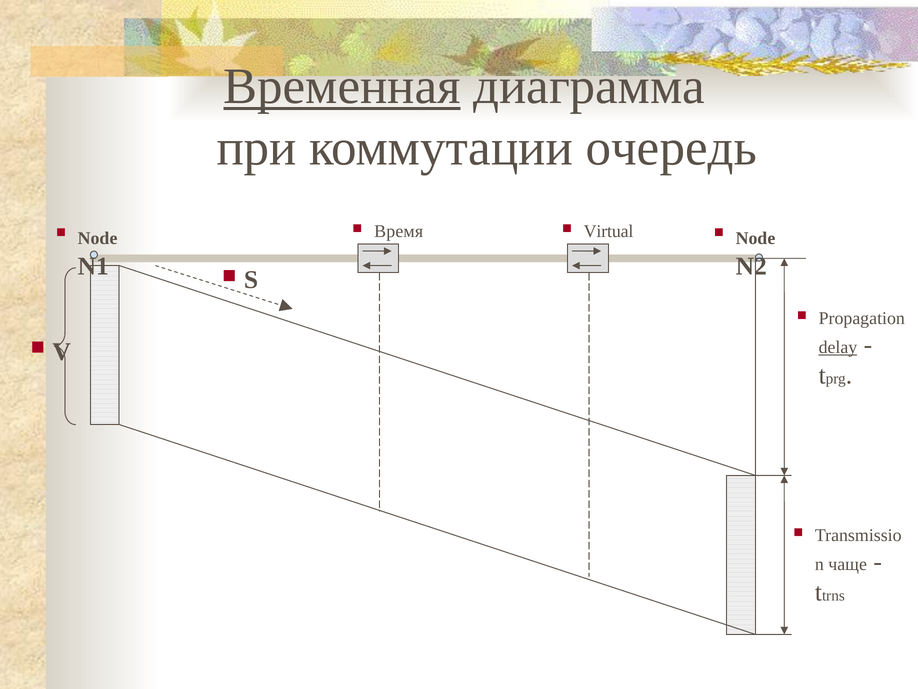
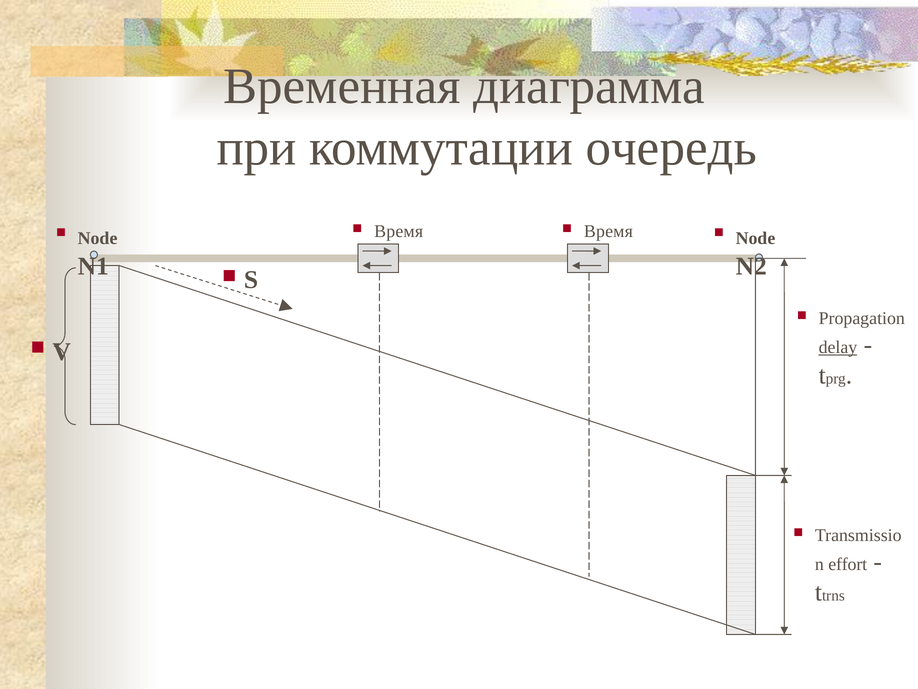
Временная underline: present -> none (342, 87)
Virtual: Virtual -> Время (608, 231)
чаще: чаще -> effort (848, 564)
